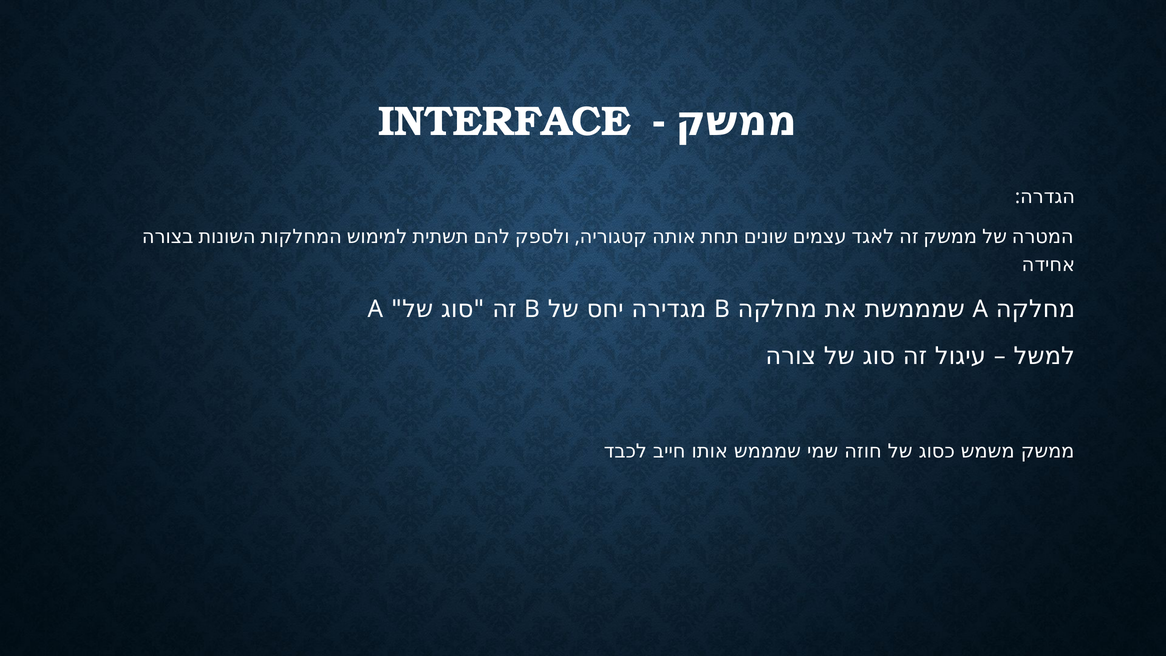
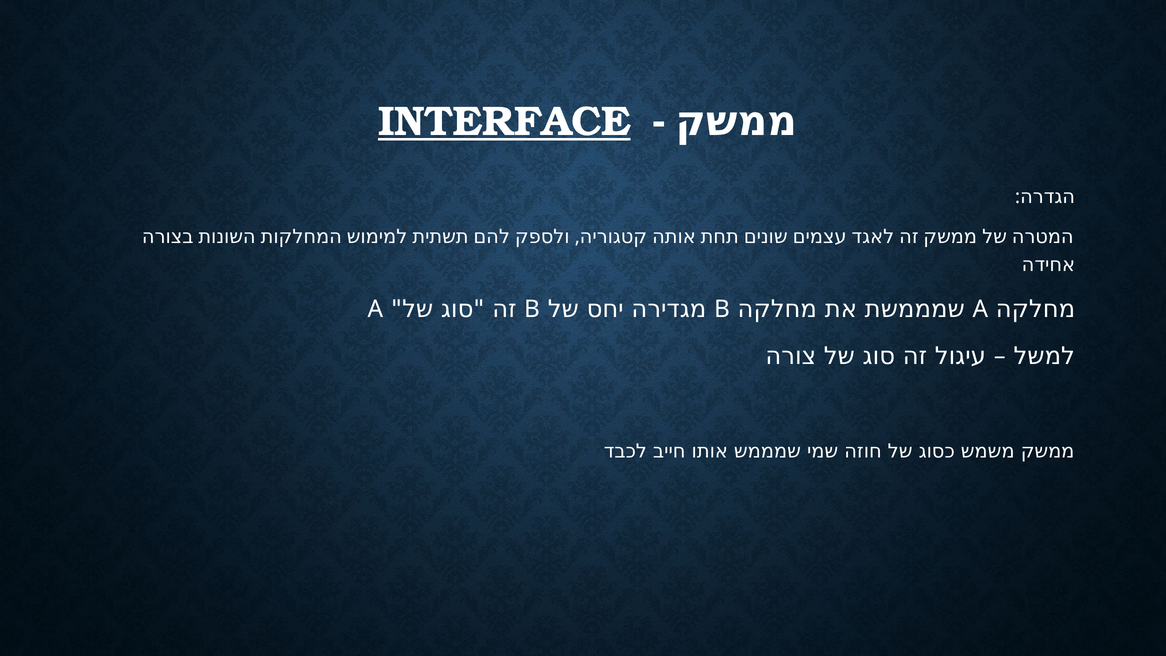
INTERFACE underline: none -> present (505, 121)
